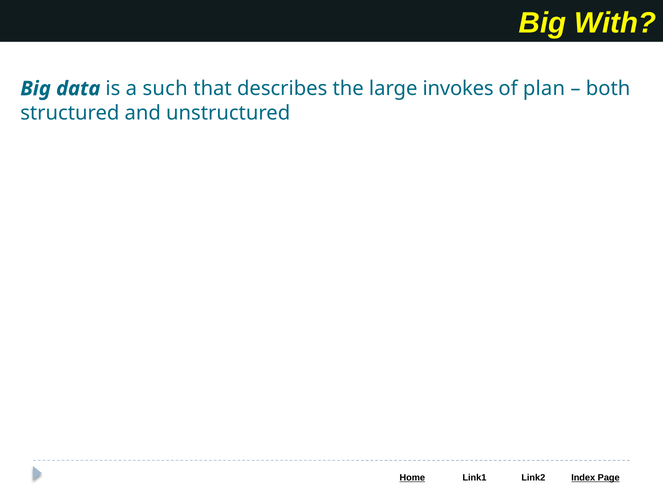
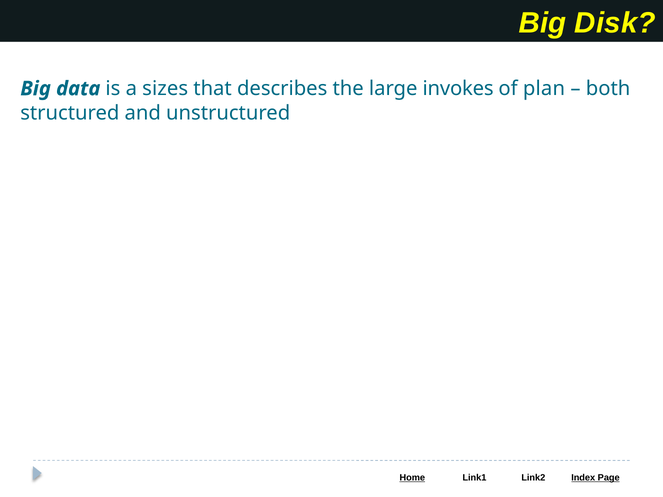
With: With -> Disk (615, 23)
such: such -> sizes (165, 89)
